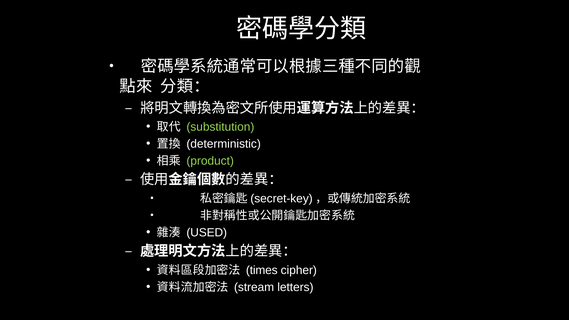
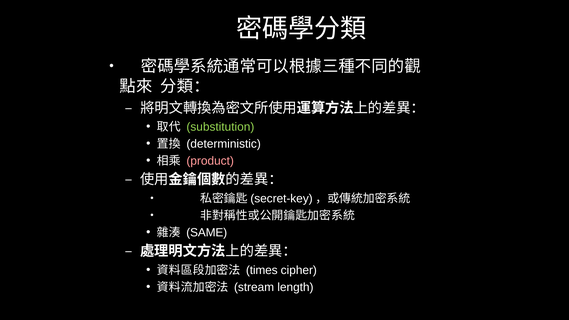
product colour: light green -> pink (210, 161)
USED: USED -> SAME (207, 232)
letters: letters -> length (295, 287)
